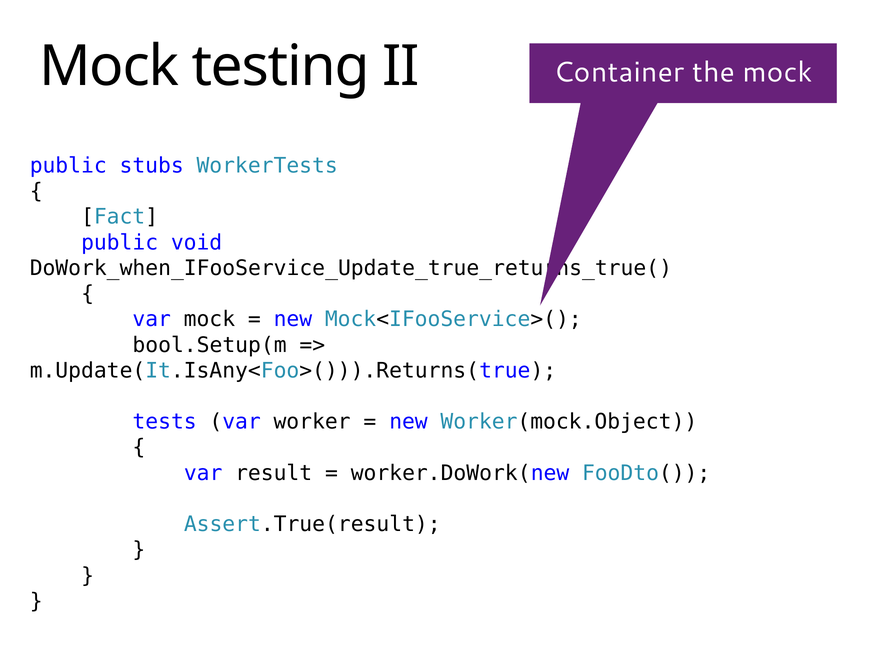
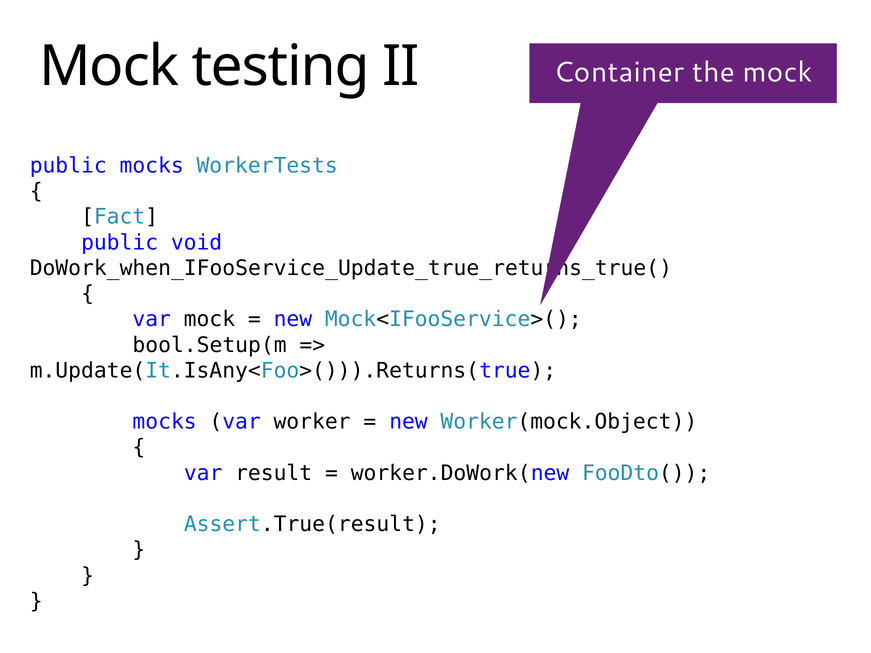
public stubs: stubs -> mocks (152, 166)
tests: tests -> mocks (165, 422)
